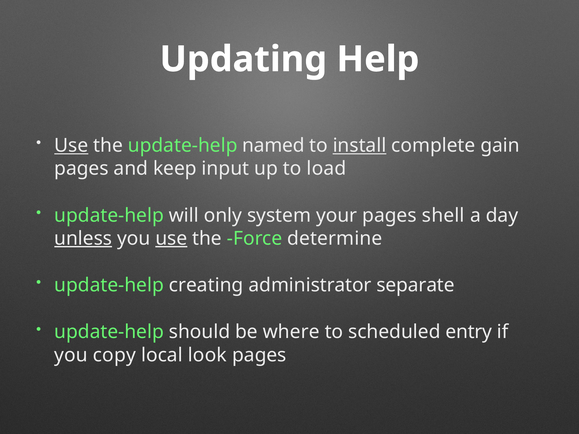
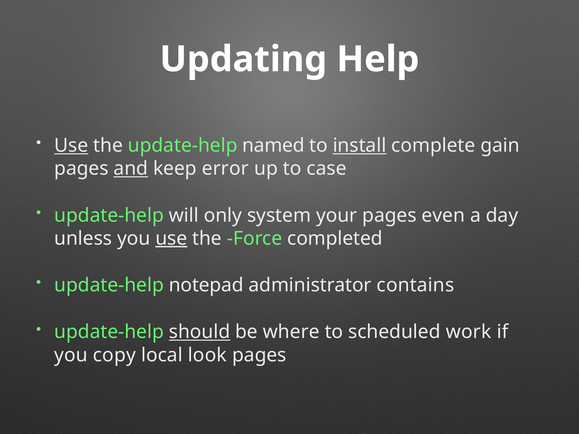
and underline: none -> present (131, 169)
input: input -> error (225, 169)
load: load -> case (327, 169)
shell: shell -> even (443, 215)
unless underline: present -> none (83, 239)
determine: determine -> completed (335, 239)
creating: creating -> notepad (206, 285)
separate: separate -> contains (415, 285)
should underline: none -> present (200, 332)
entry: entry -> work (469, 332)
